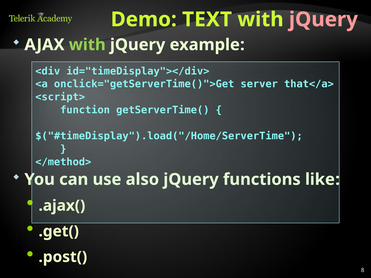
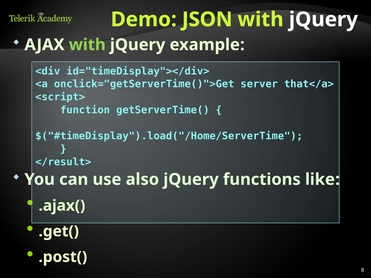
TEXT: TEXT -> JSON (207, 19)
jQuery colour: pink -> white (323, 19)
</method>: </method> -> </result> (63, 162)
